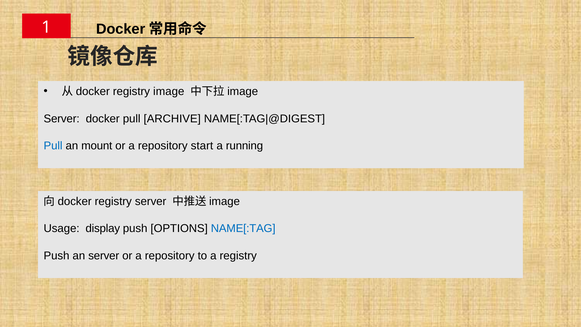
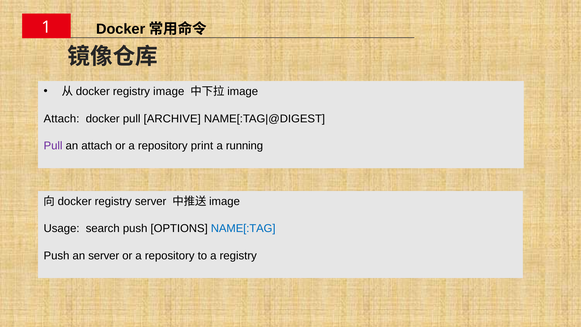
Server: Server -> Attach (62, 119)
Pull colour: blue -> purple (53, 146)
an mount: mount -> attach (97, 146)
start: start -> print (202, 146)
display: display -> search (103, 228)
